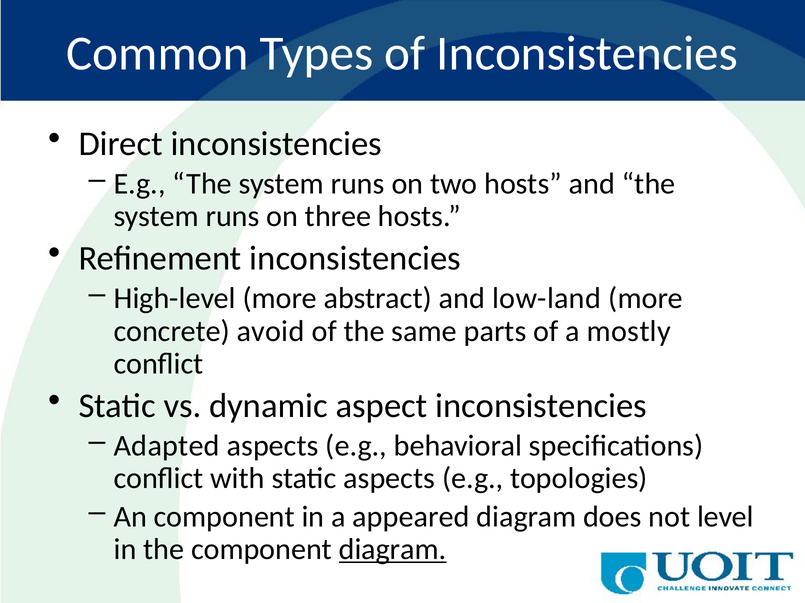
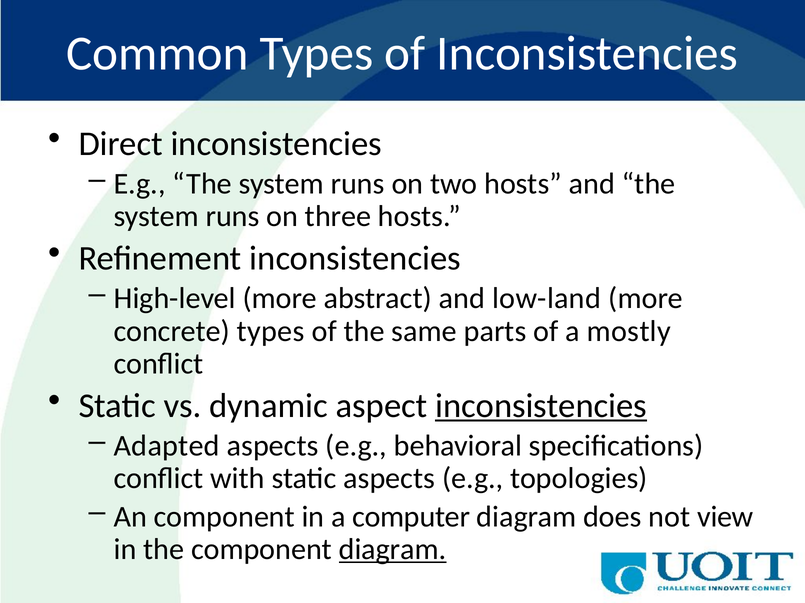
concrete avoid: avoid -> types (271, 332)
inconsistencies underline: none -> present (541, 406)
appeared: appeared -> computer (411, 517)
level: level -> view (725, 517)
